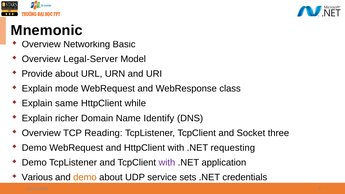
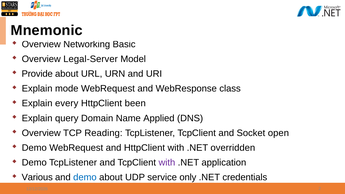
same: same -> every (67, 103)
while: while -> been (135, 103)
richer: richer -> query (67, 118)
Identify: Identify -> Applied (159, 118)
three: three -> open (278, 133)
requesting: requesting -> overridden (233, 148)
demo colour: orange -> blue (85, 177)
sets: sets -> only (188, 177)
